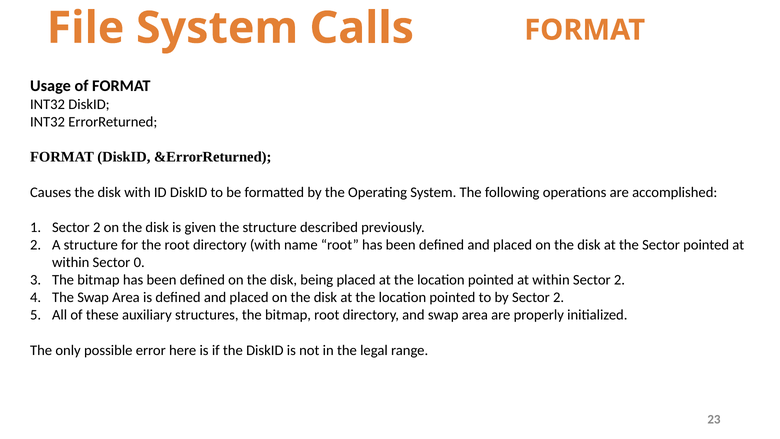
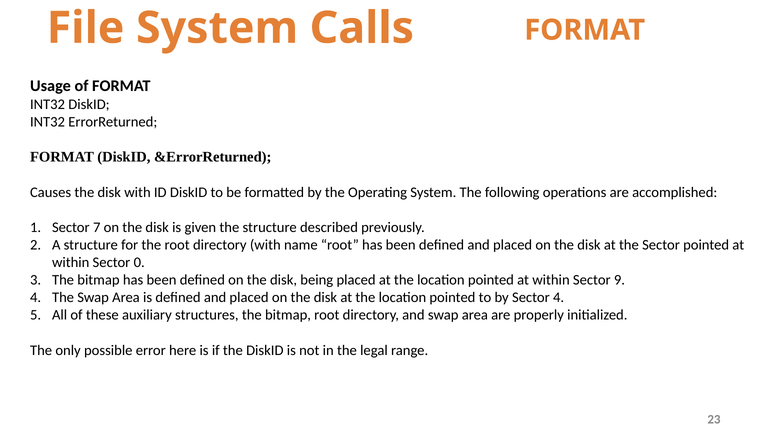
2: 2 -> 7 (97, 227)
within Sector 2: 2 -> 9 (619, 280)
by Sector 2: 2 -> 4 (559, 297)
